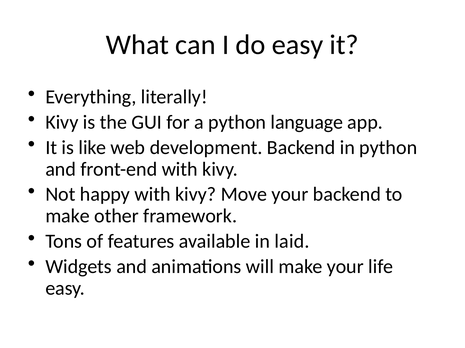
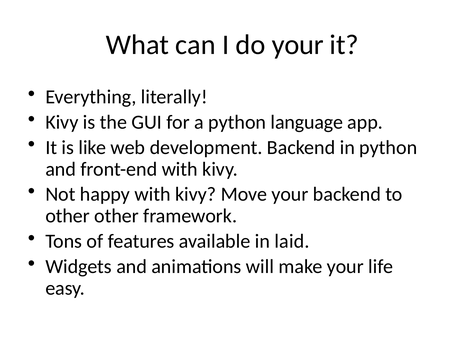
do easy: easy -> your (298, 45)
make: make -> other (68, 216)
